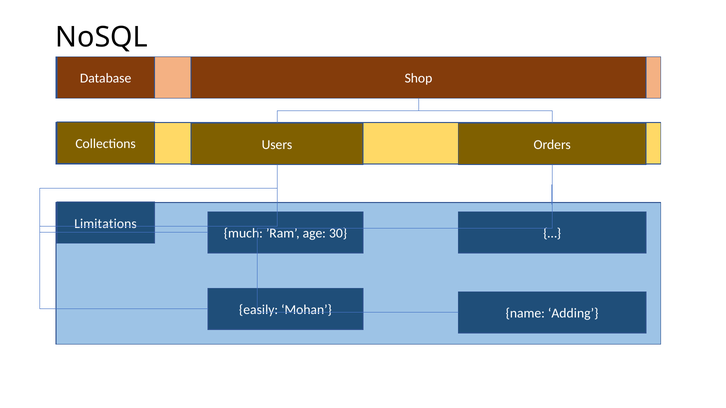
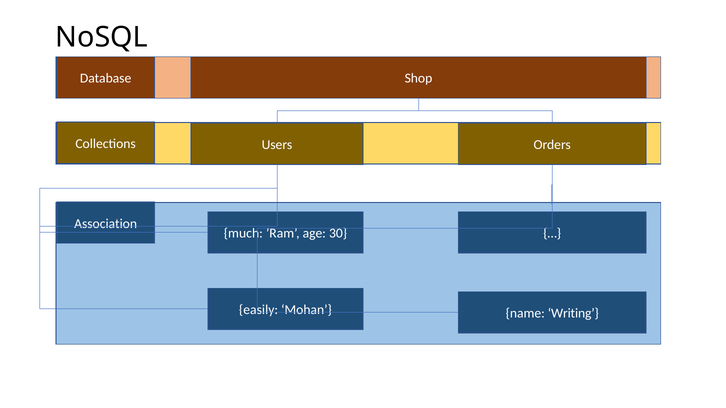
Limitations: Limitations -> Association (106, 224)
Adding: Adding -> Writing (573, 314)
